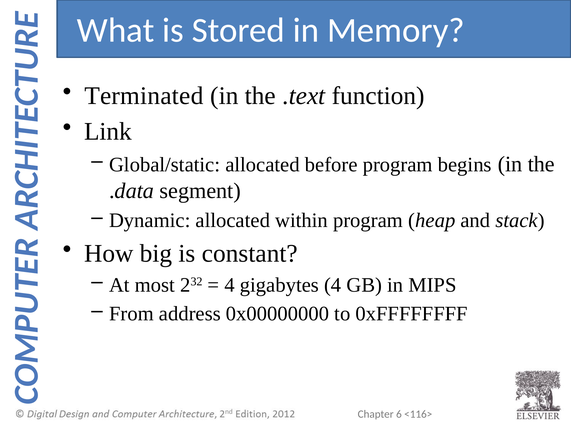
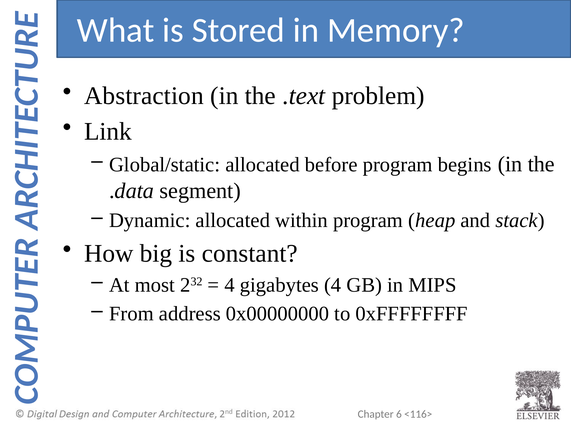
Terminated: Terminated -> Abstraction (144, 96)
function: function -> problem (378, 96)
